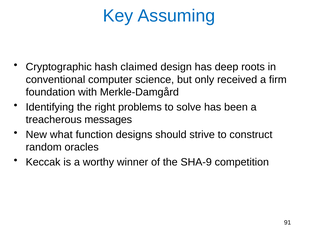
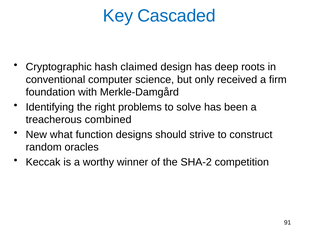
Assuming: Assuming -> Cascaded (177, 16)
messages: messages -> combined (108, 120)
SHA-9: SHA-9 -> SHA-2 (196, 162)
